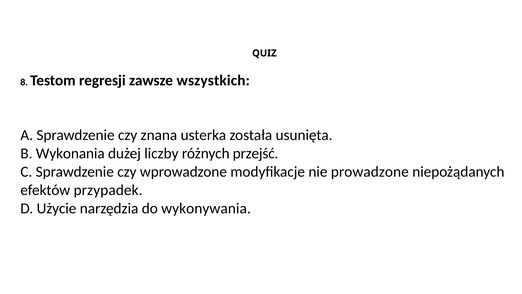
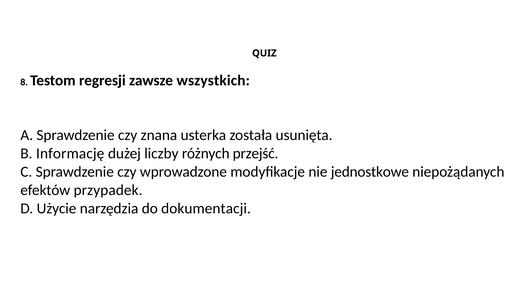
Wykonania: Wykonania -> Informację (70, 153)
prowadzone: prowadzone -> jednostkowe (370, 172)
wykonywania: wykonywania -> dokumentacji (206, 208)
